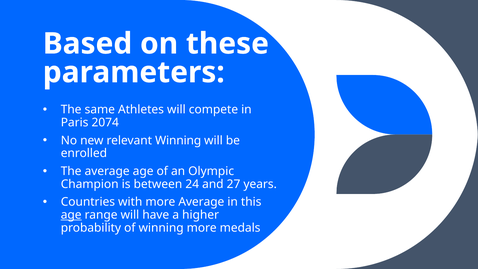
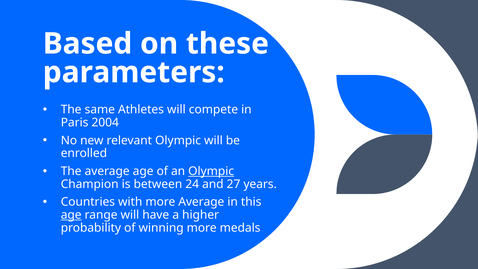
2074: 2074 -> 2004 (105, 122)
relevant Winning: Winning -> Olympic (178, 140)
Olympic underline: none -> present (211, 171)
